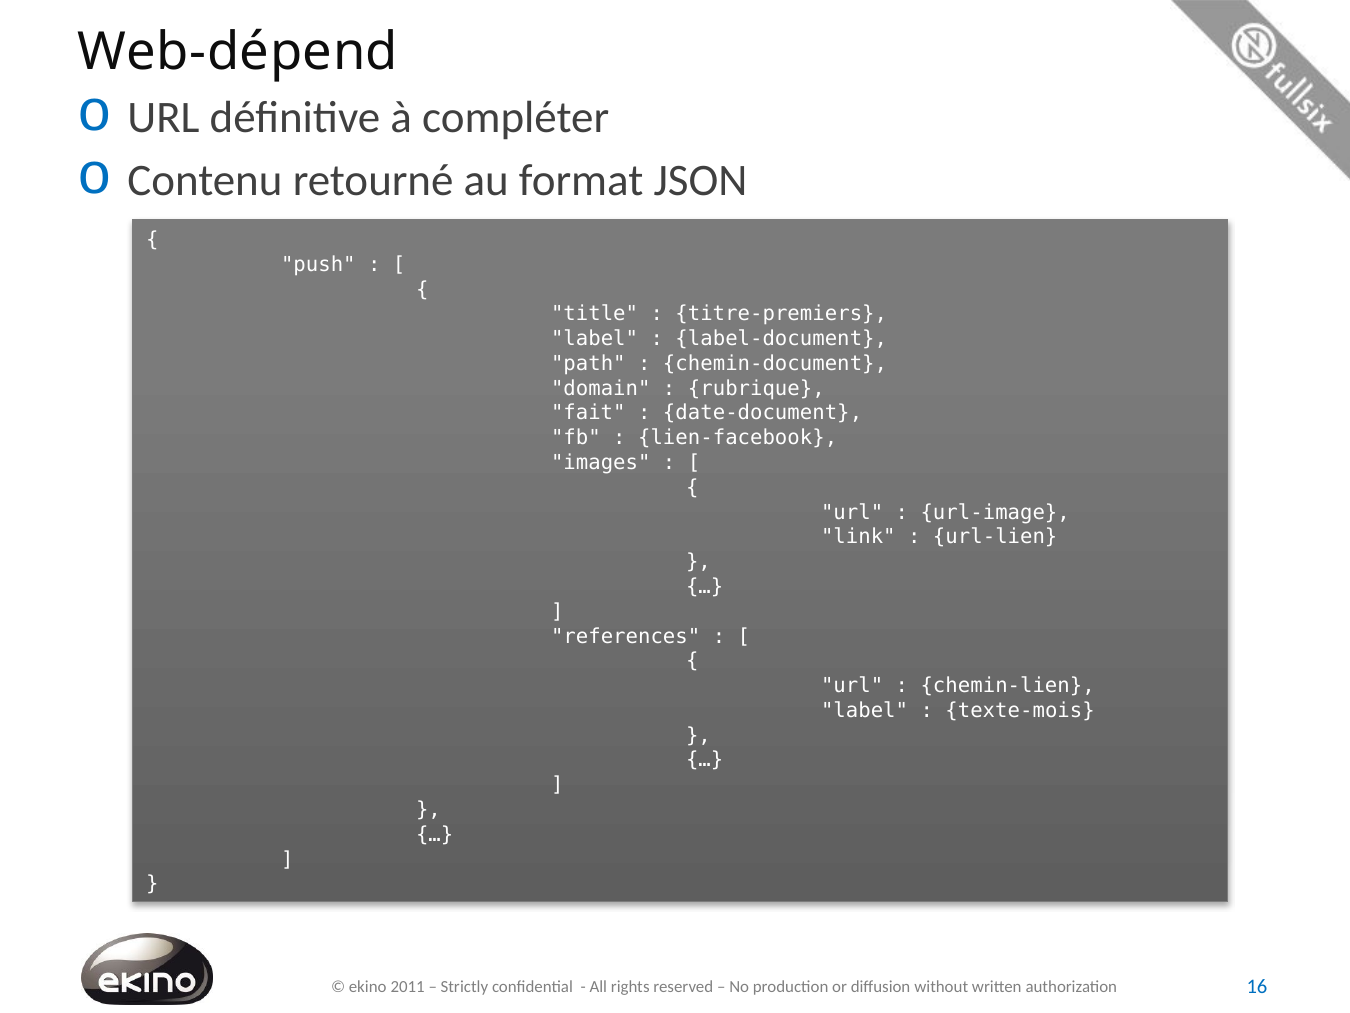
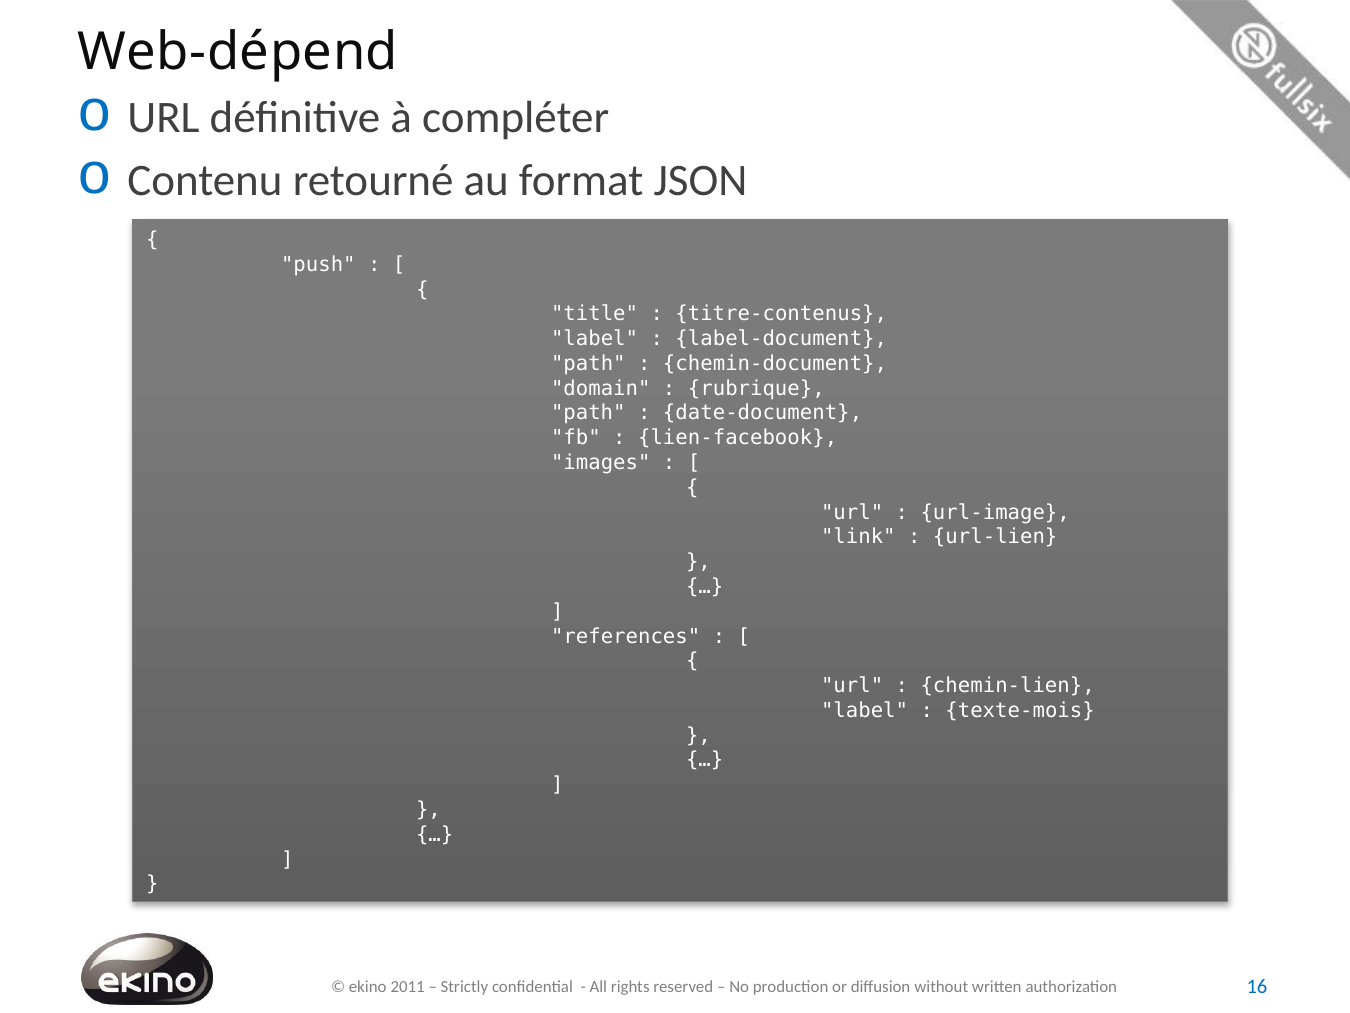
titre-premiers: titre-premiers -> titre-contenus (781, 314)
fait: fait -> path (588, 413)
